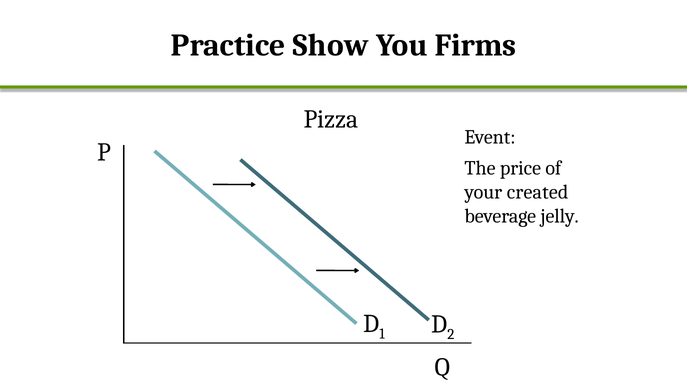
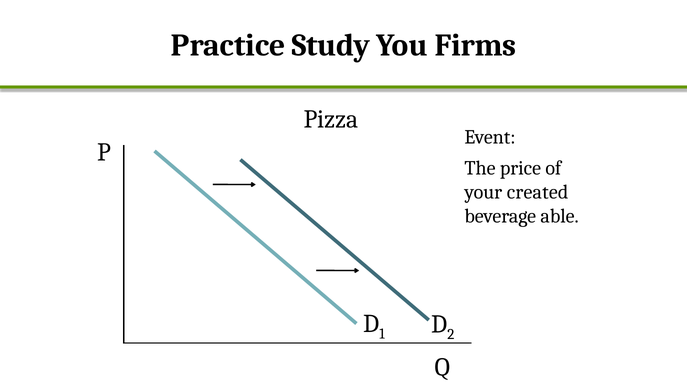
Show: Show -> Study (331, 45)
jelly: jelly -> able (560, 216)
